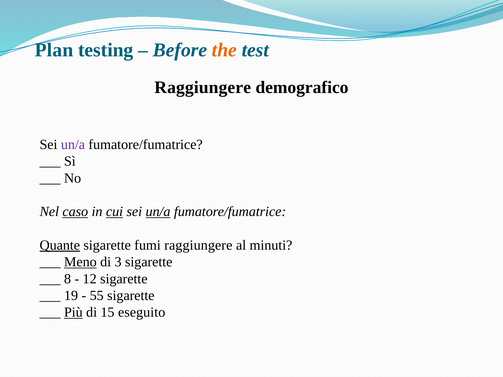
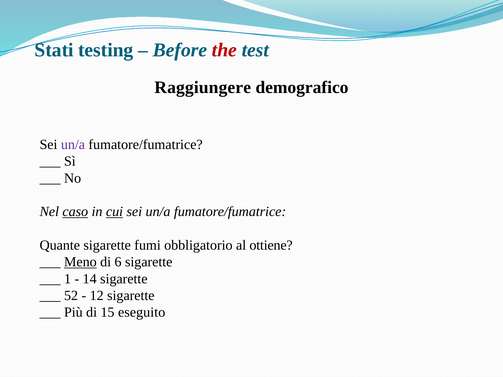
Plan: Plan -> Stati (54, 50)
the colour: orange -> red (224, 50)
un/a underline: present -> none (158, 212)
Quante underline: present -> none (60, 245)
fumi raggiungere: raggiungere -> obbligatorio (198, 245)
minuti: minuti -> ottiene (271, 245)
3: 3 -> 6 (118, 262)
8: 8 -> 1 (68, 279)
12: 12 -> 14 (90, 279)
19: 19 -> 52 (71, 296)
55: 55 -> 12 (97, 296)
Più underline: present -> none (73, 313)
